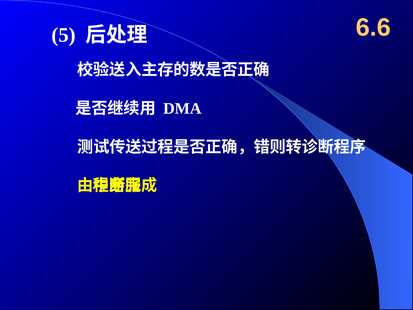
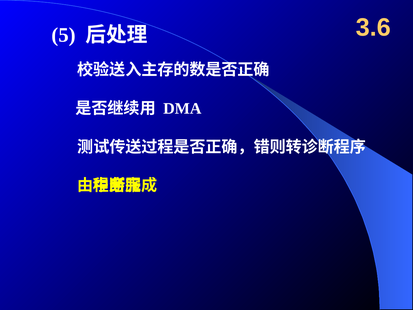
6.6: 6.6 -> 3.6 (373, 28)
